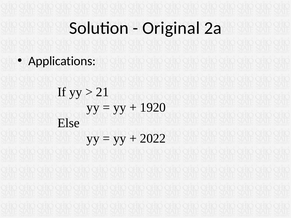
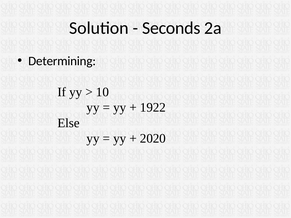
Original: Original -> Seconds (171, 28)
Applications: Applications -> Determining (62, 61)
21: 21 -> 10 (102, 92)
1920: 1920 -> 1922 (153, 108)
2022: 2022 -> 2020 (153, 139)
